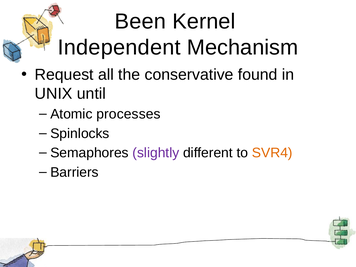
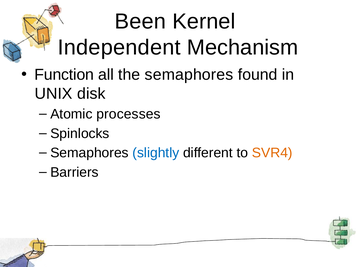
Request: Request -> Function (64, 75)
the conservative: conservative -> semaphores (189, 75)
until: until -> disk (91, 94)
slightly colour: purple -> blue (156, 153)
